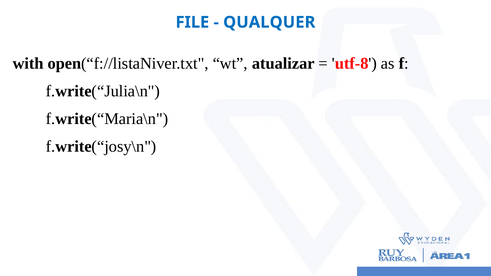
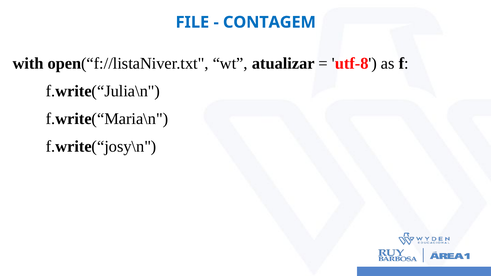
QUALQUER: QUALQUER -> CONTAGEM (269, 22)
